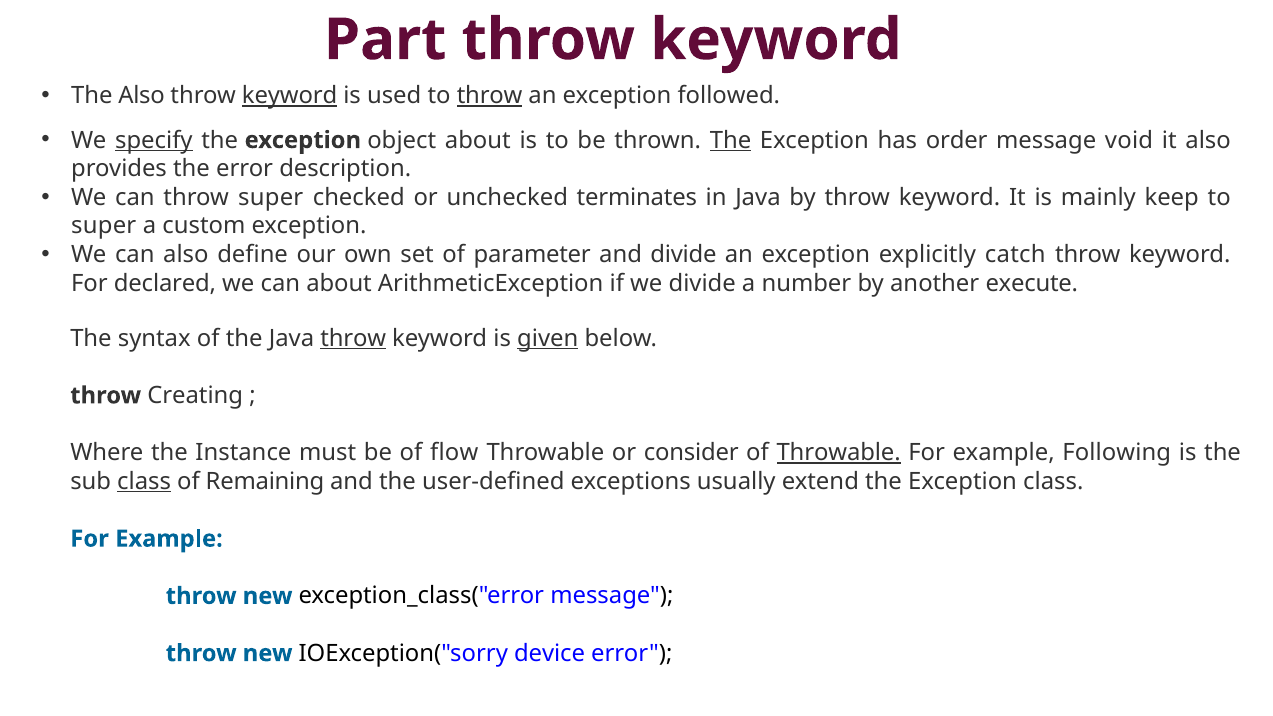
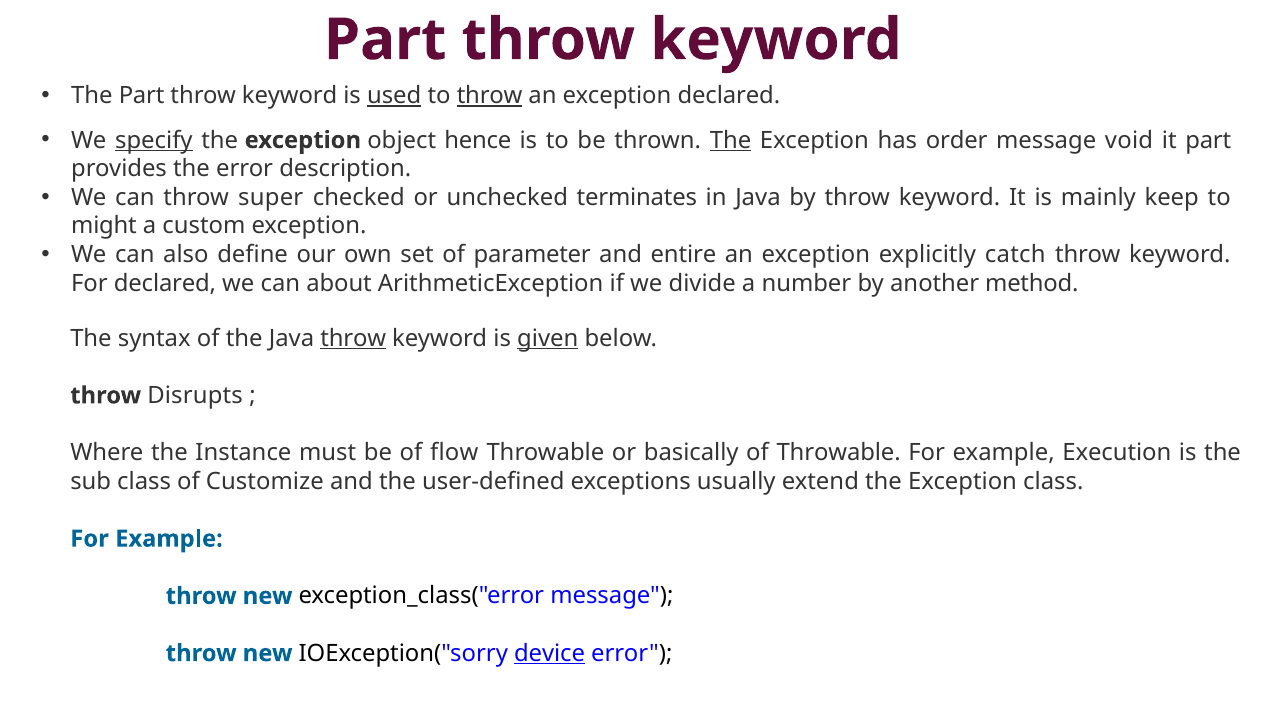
The Also: Also -> Part (142, 96)
keyword underline: present -> none (290, 96)
used underline: none -> present (394, 96)
exception followed: followed -> declared (729, 96)
object about: about -> hence (478, 140)
it also: also -> part (1208, 140)
super: super -> might (104, 226)
and divide: divide -> entire (683, 255)
execute: execute -> method (1032, 283)
Creating: Creating -> Disrupts (195, 396)
consider: consider -> basically (691, 453)
Throwable underline: present -> none (839, 453)
Following: Following -> Execution (1117, 453)
class underline: present -> none (144, 482)
Remaining: Remaining -> Customize (265, 482)
device underline: none -> present (550, 653)
